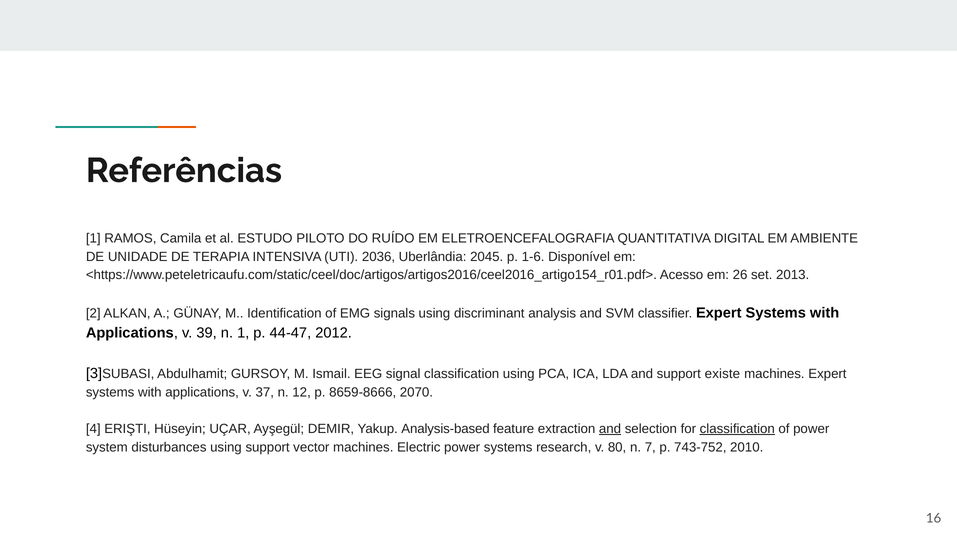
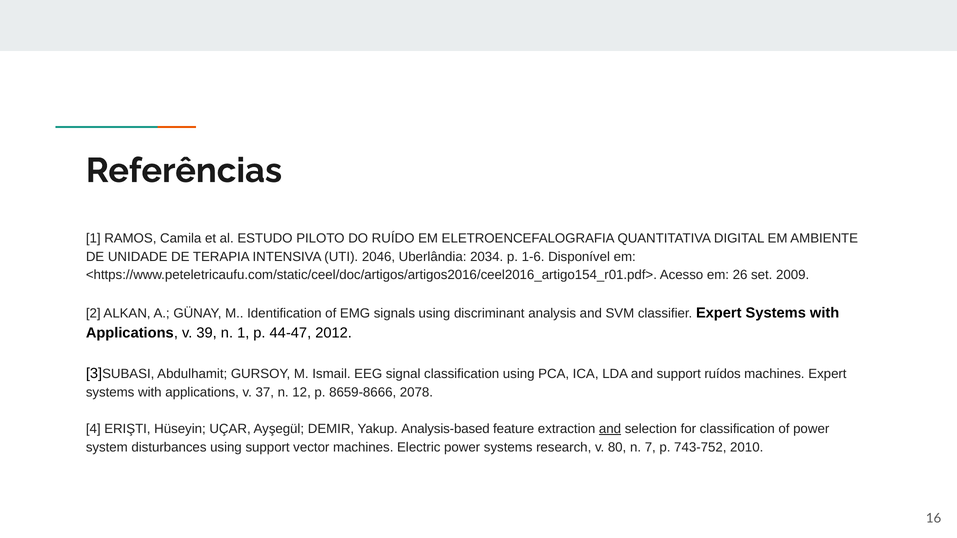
2036: 2036 -> 2046 (379, 257)
2045: 2045 -> 2034 (487, 257)
2013: 2013 -> 2009 (793, 275)
existe: existe -> ruídos (723, 374)
2070: 2070 -> 2078 (416, 392)
classification underline: present -> none (737, 429)
